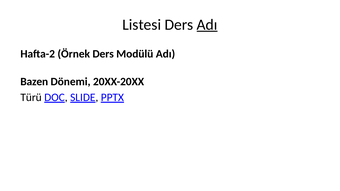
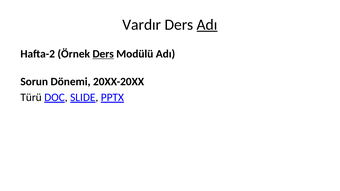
Listesi: Listesi -> Vardır (142, 25)
Ders underline: none -> present (103, 54)
Bazen: Bazen -> Sorun (34, 82)
